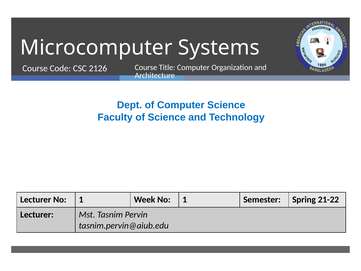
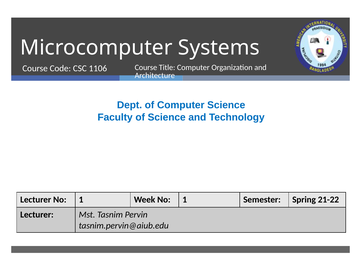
2126: 2126 -> 1106 (98, 68)
